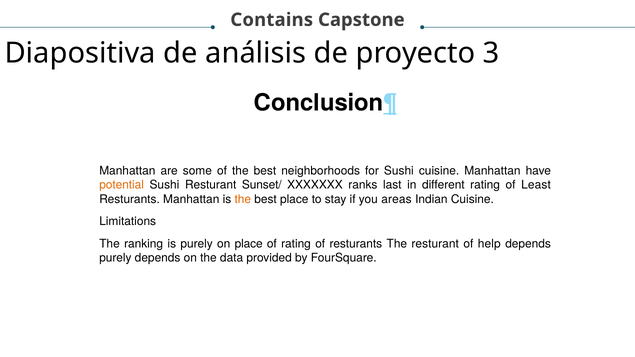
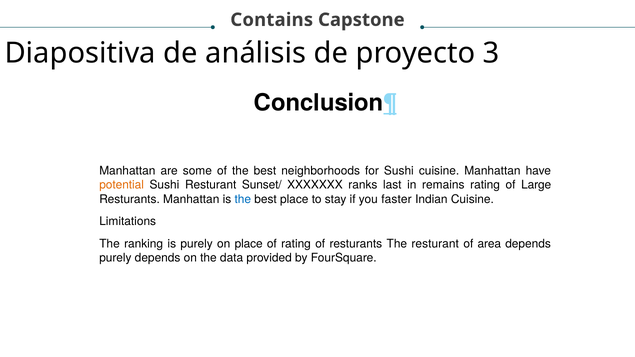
different: different -> remains (443, 185)
Least: Least -> Large (536, 185)
the colour: orange -> blue (243, 199)
areas: areas -> faster (396, 199)
help: help -> area (489, 244)
